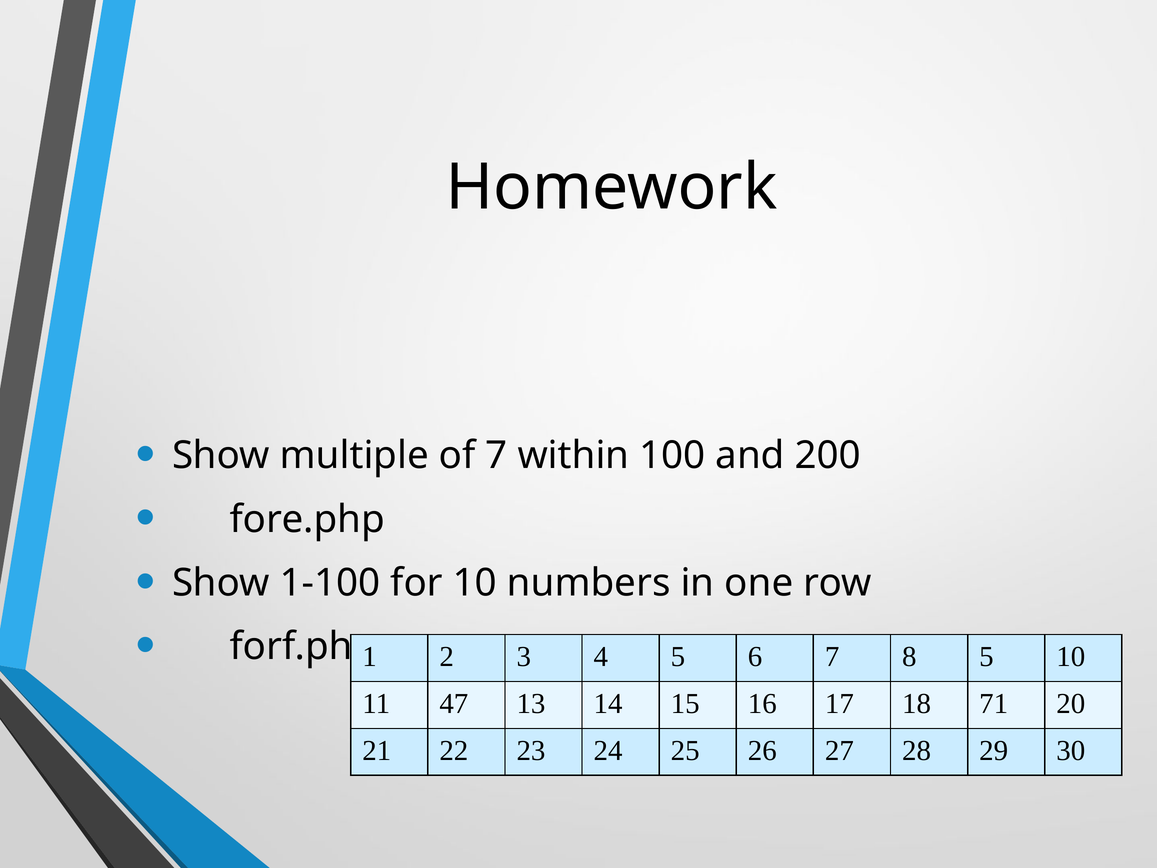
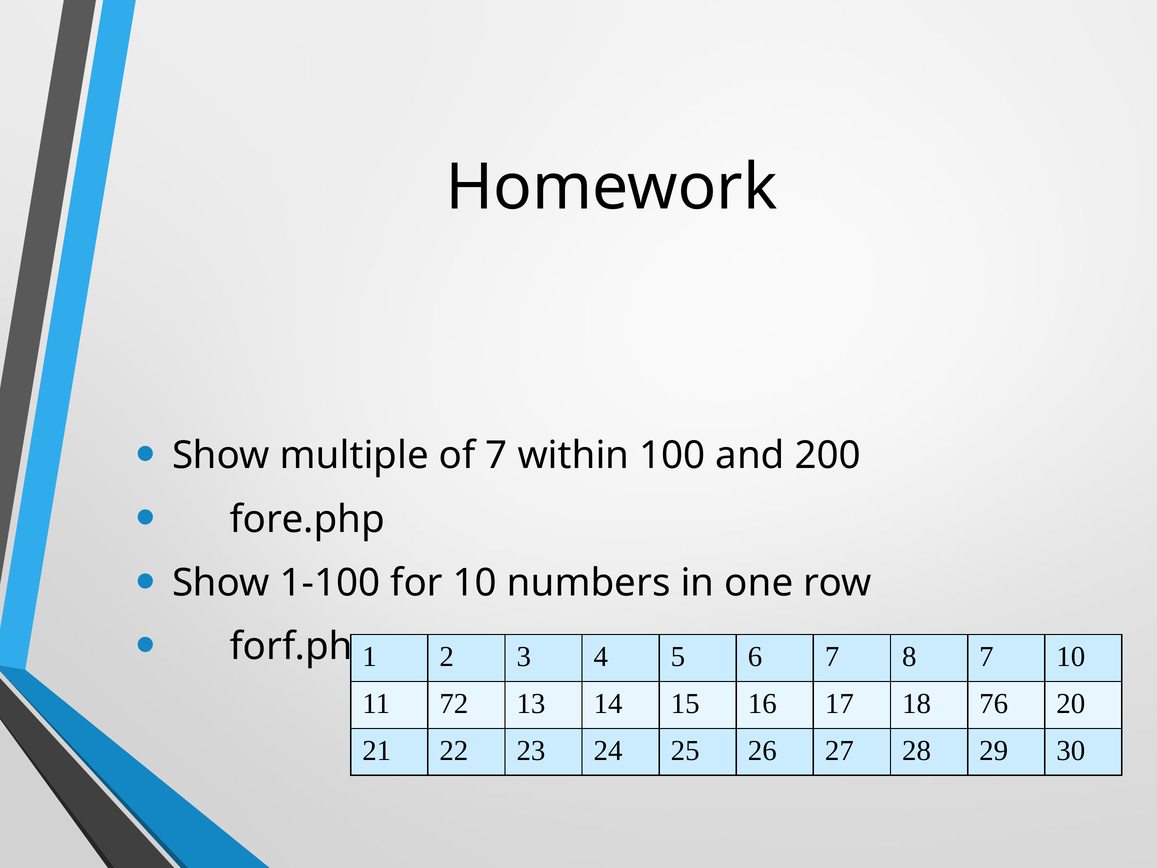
8 5: 5 -> 7 (986, 656)
47: 47 -> 72 (454, 703)
71: 71 -> 76 (994, 703)
